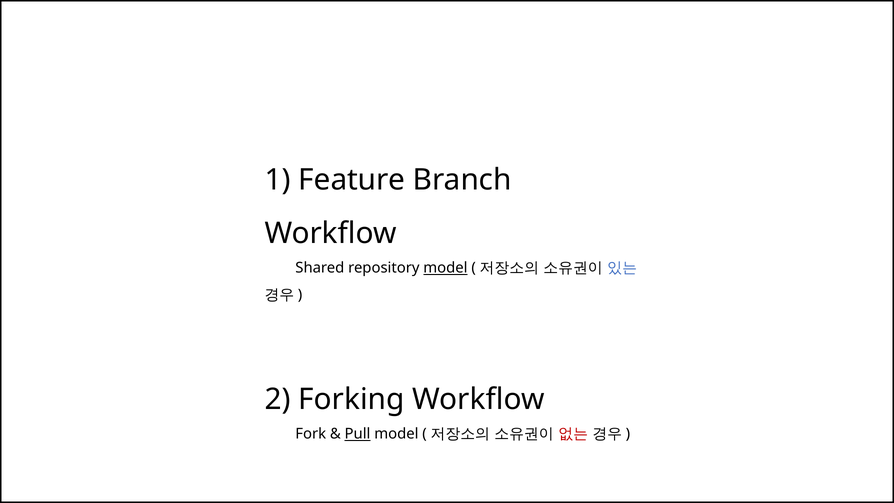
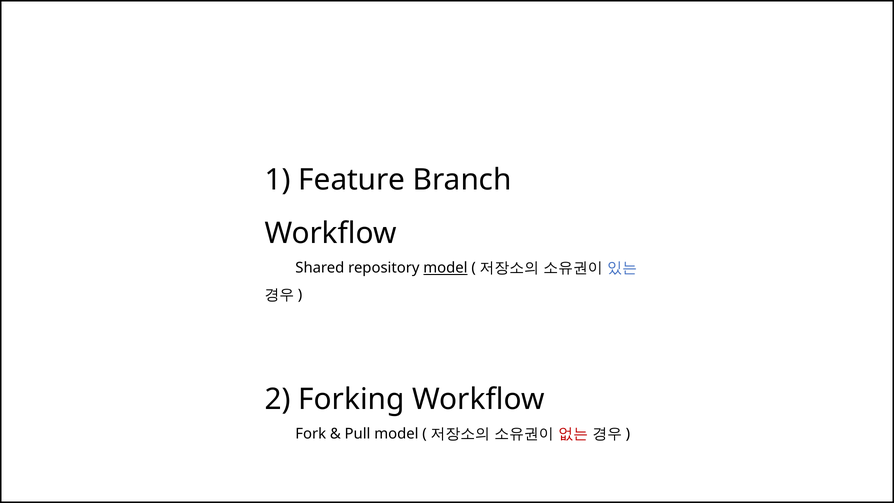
Pull underline: present -> none (358, 434)
